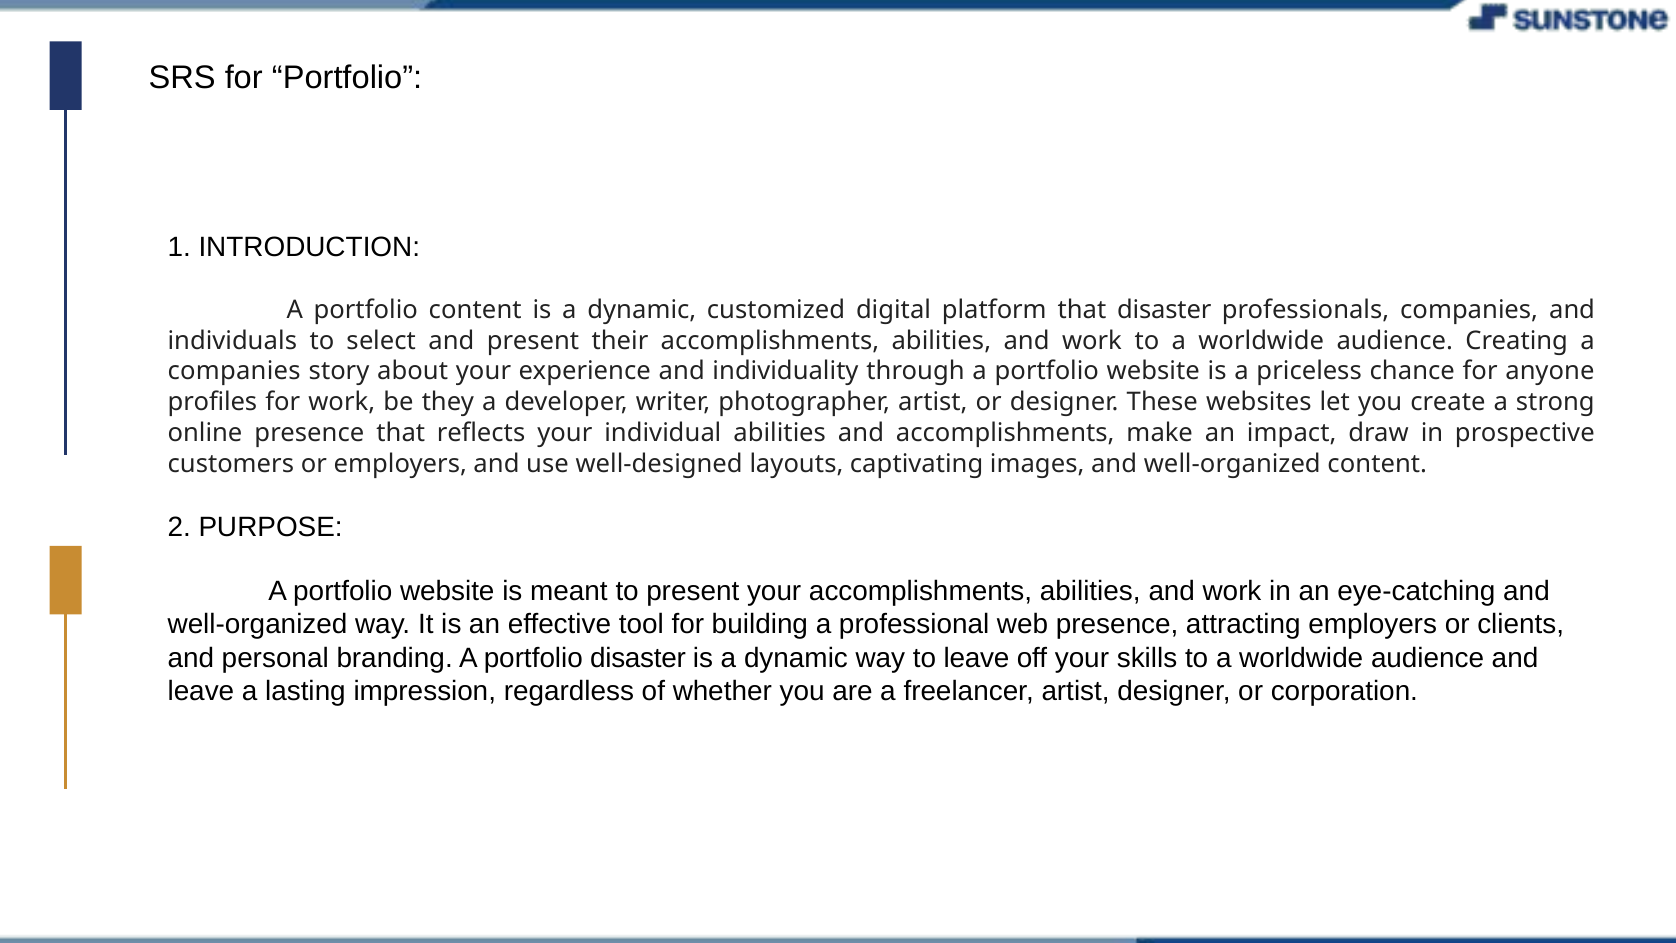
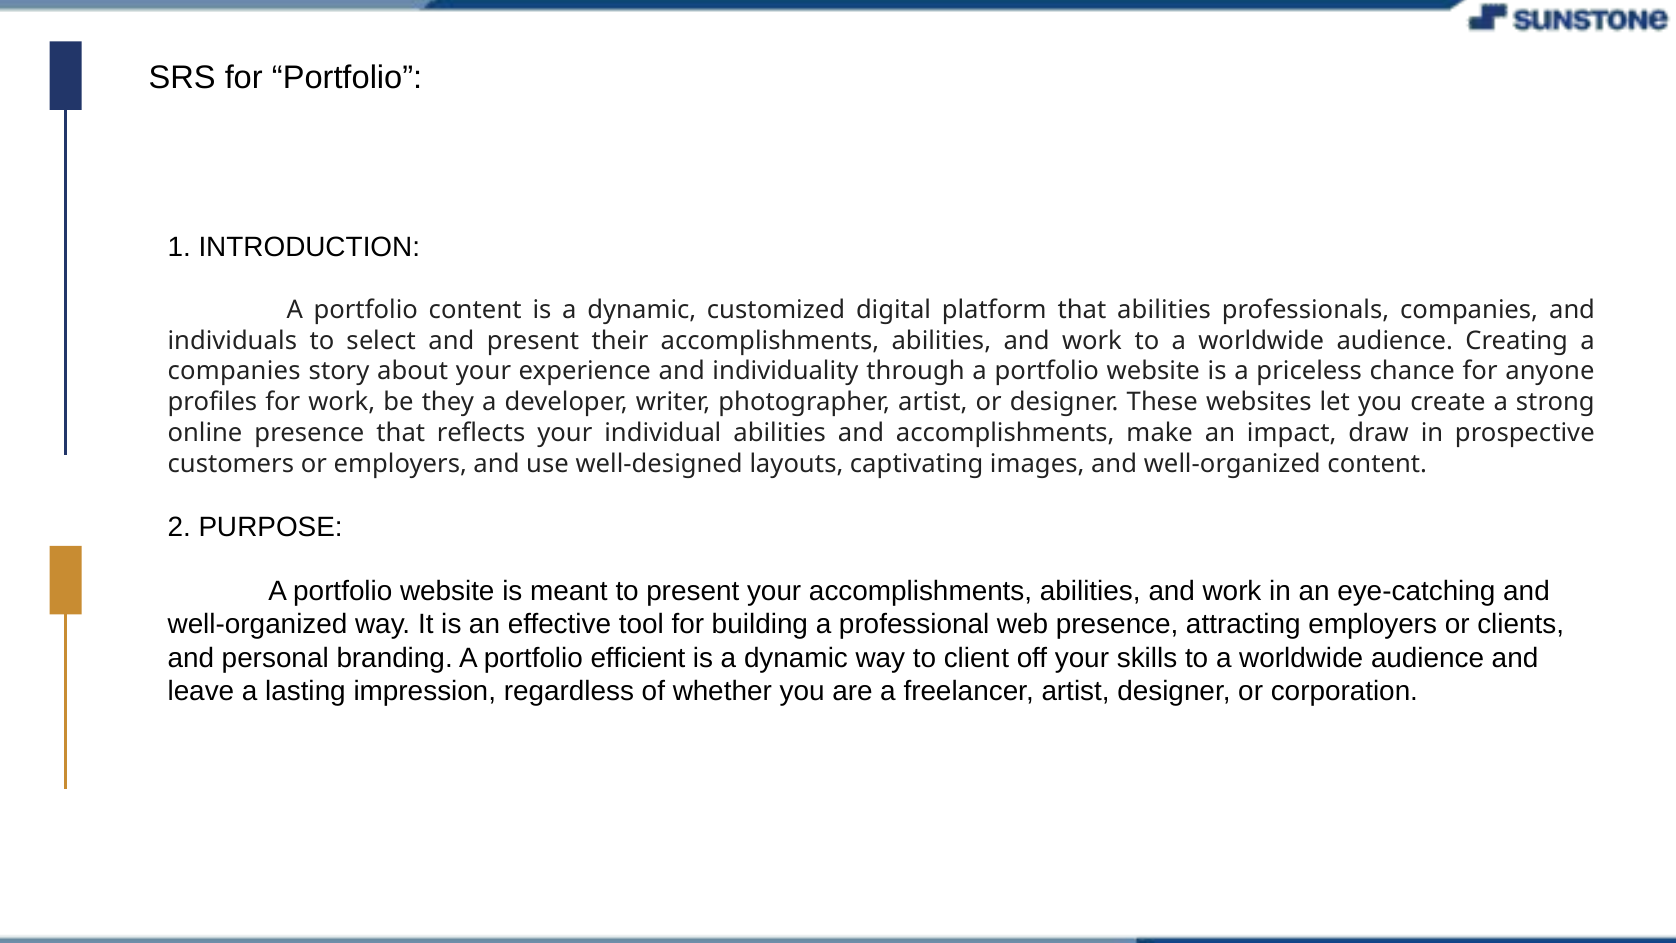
that disaster: disaster -> abilities (1164, 310)
portfolio disaster: disaster -> efficient (638, 658)
to leave: leave -> client (976, 658)
